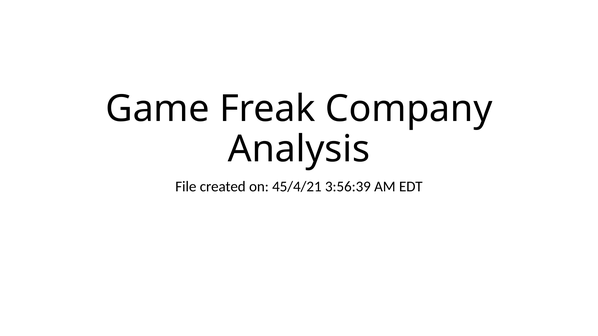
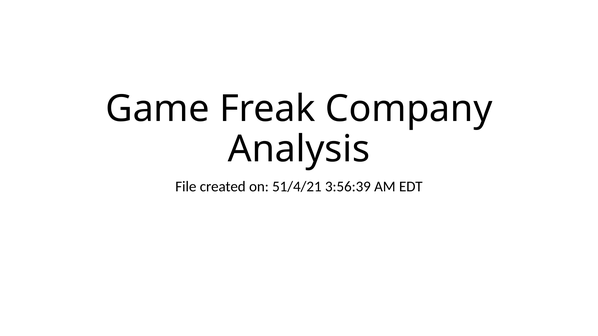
45/4/21: 45/4/21 -> 51/4/21 (297, 187)
